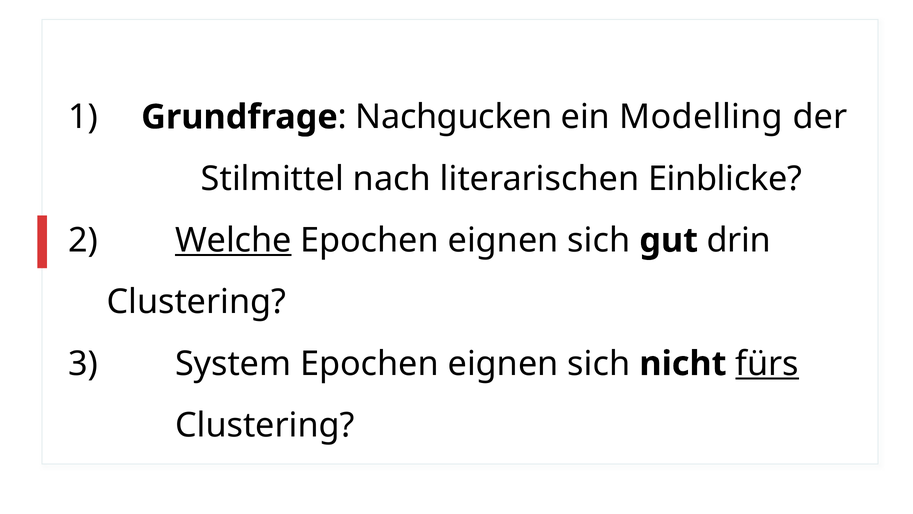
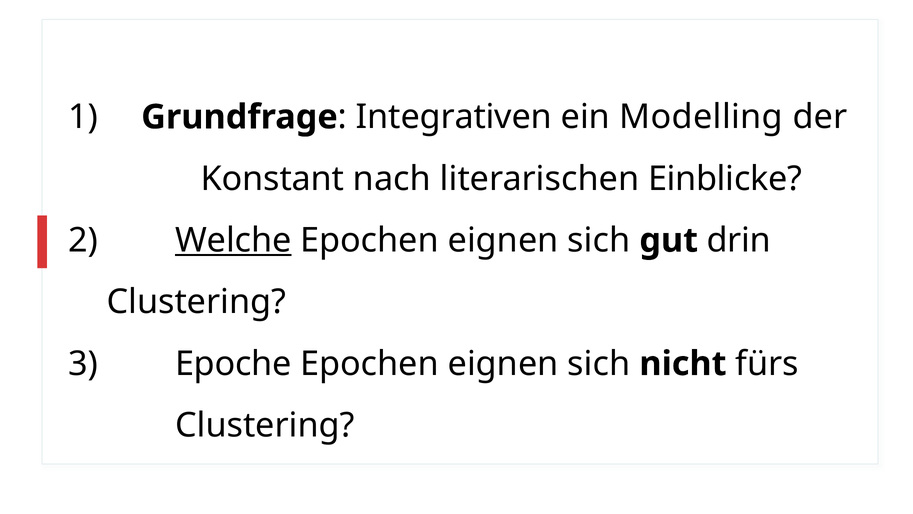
Nachgucken: Nachgucken -> Integrativen (454, 117)
Stilmittel: Stilmittel -> Konstant (273, 179)
System: System -> Epoche (233, 363)
fürs underline: present -> none (767, 363)
